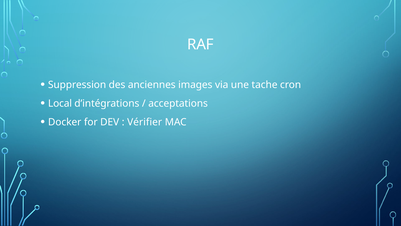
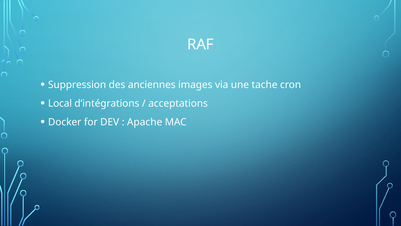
Vérifier: Vérifier -> Apache (145, 122)
